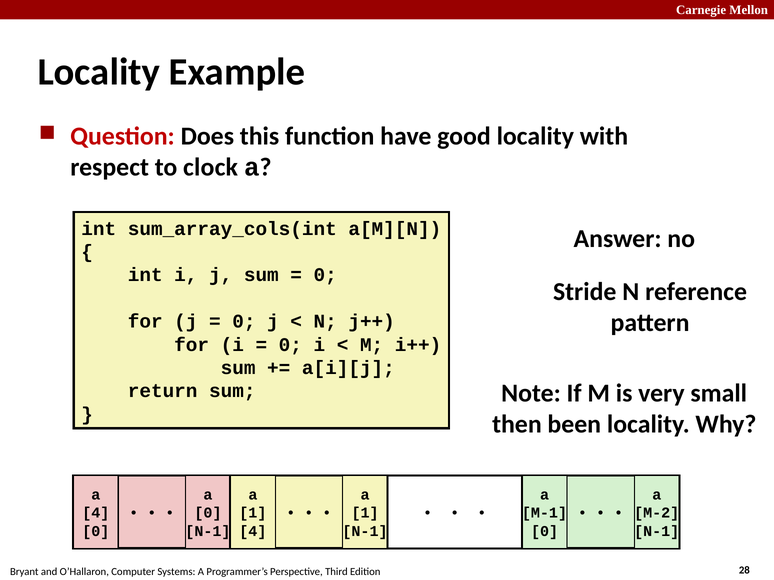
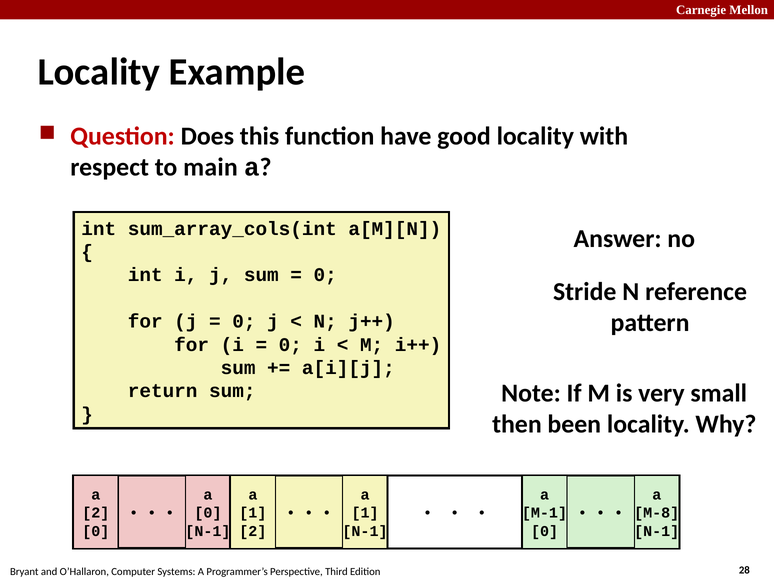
clock: clock -> main (211, 167)
4: 4 -> 2 (96, 513)
M-2: M-2 -> M-8 (657, 513)
4: 4 -> 2 (253, 532)
